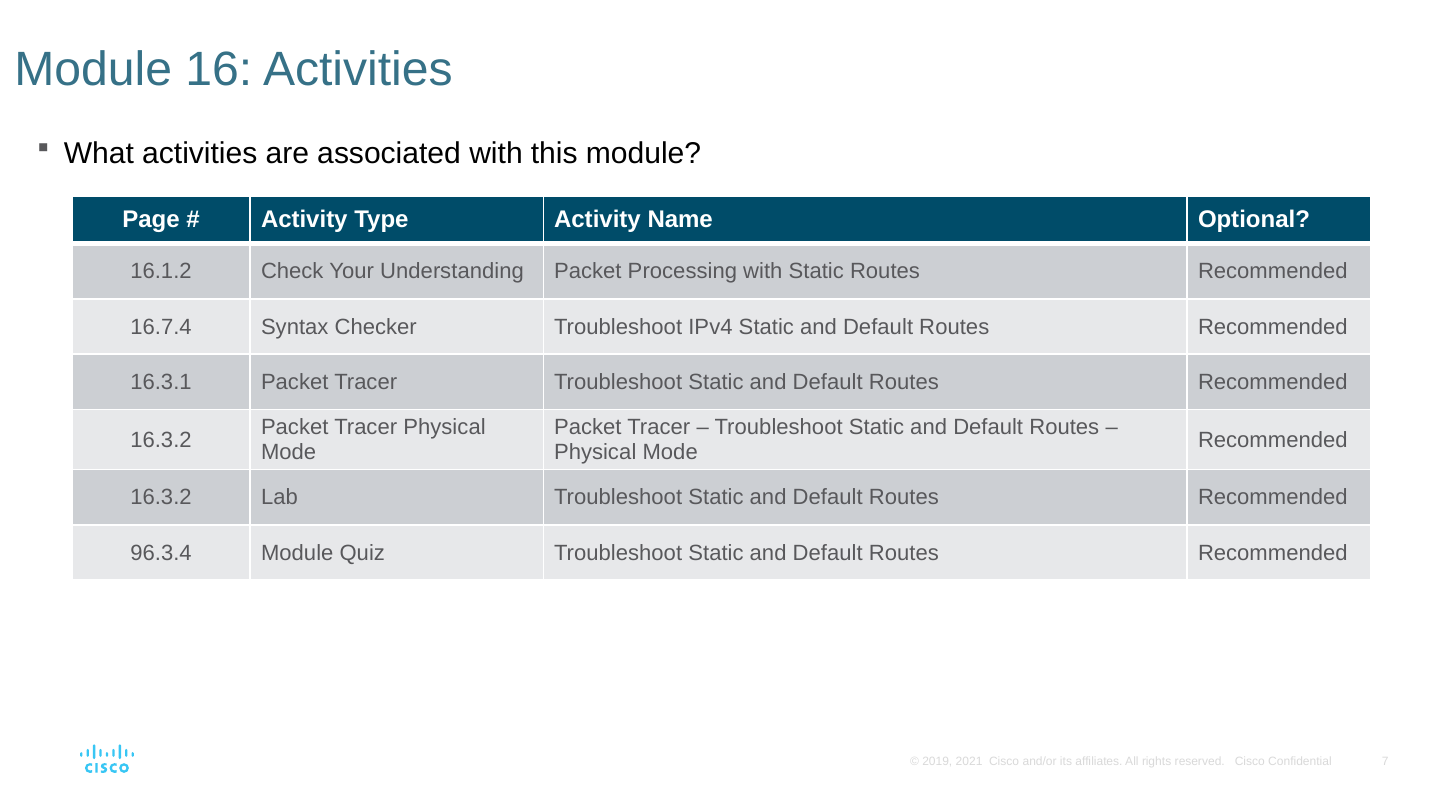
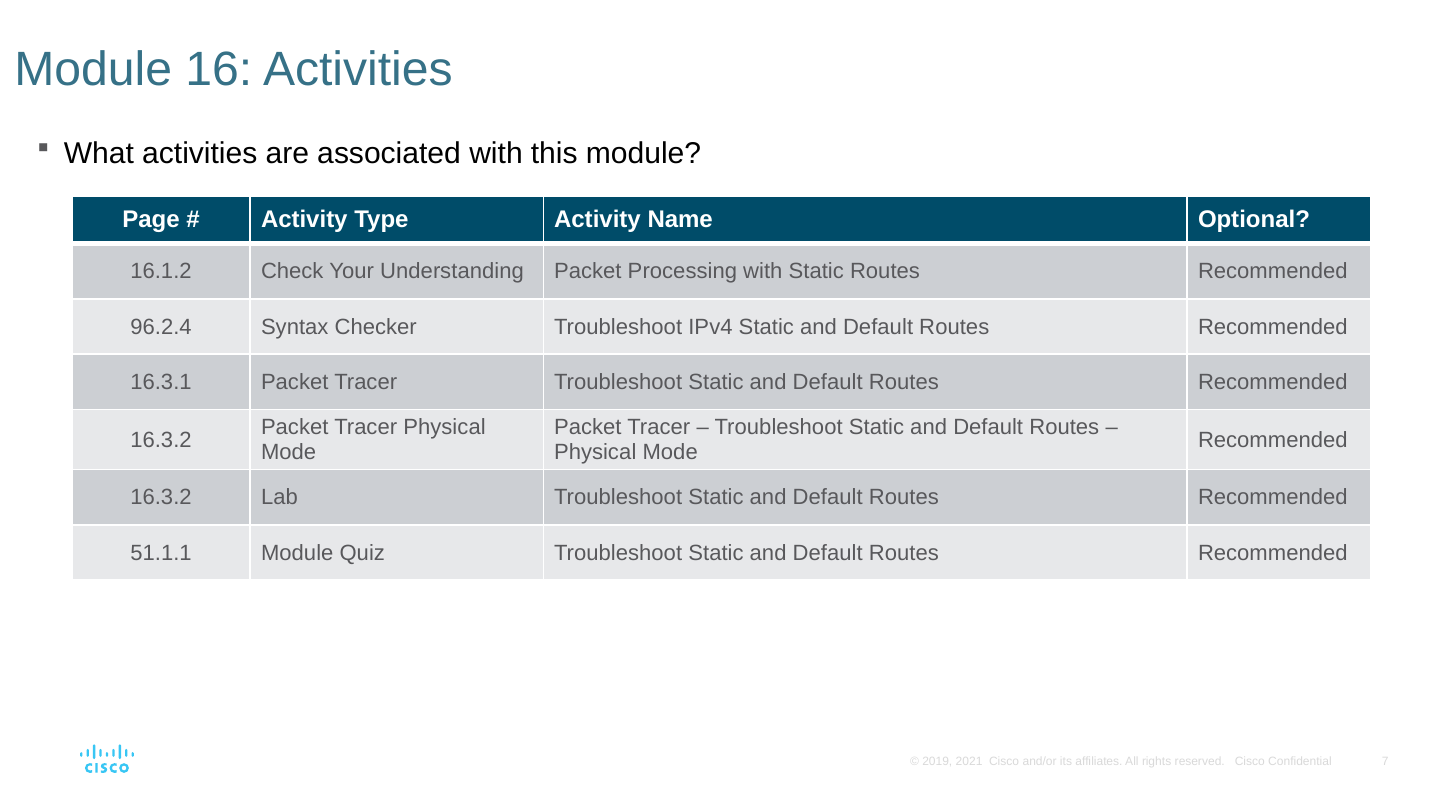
16.7.4: 16.7.4 -> 96.2.4 (161, 327)
96.3.4: 96.3.4 -> 51.1.1 (161, 553)
